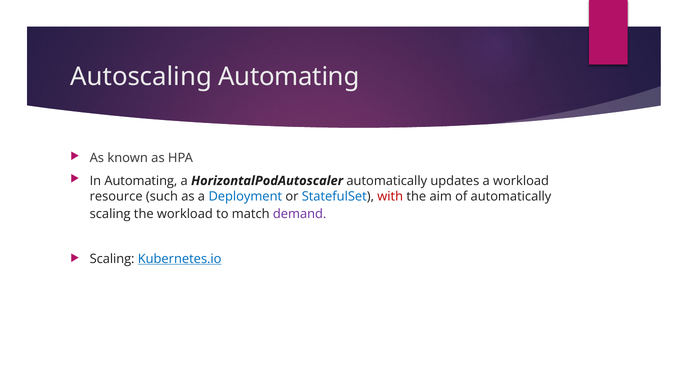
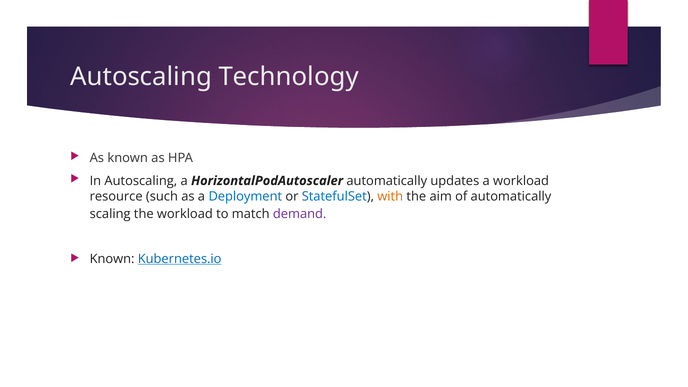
Autoscaling Automating: Automating -> Technology (289, 77)
In Automating: Automating -> Autoscaling (141, 181)
with colour: red -> orange (390, 196)
Scaling: Scaling -> Known (112, 259)
